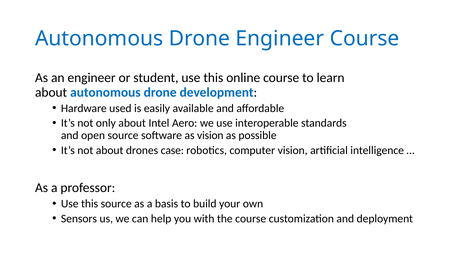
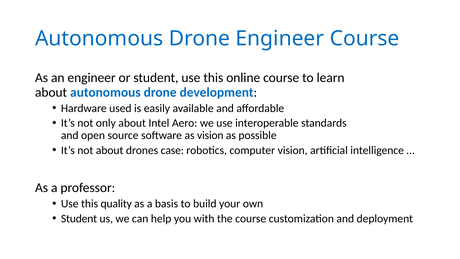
this source: source -> quality (116, 204)
Sensors: Sensors -> Student (79, 218)
